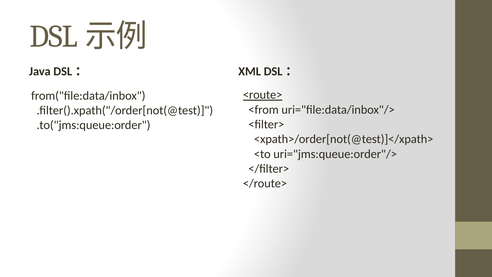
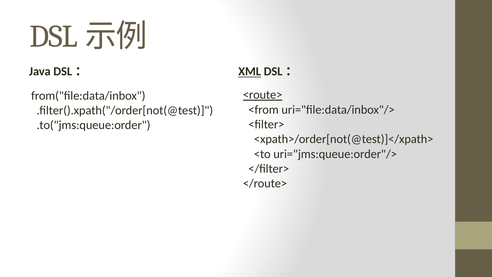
XML underline: none -> present (250, 72)
